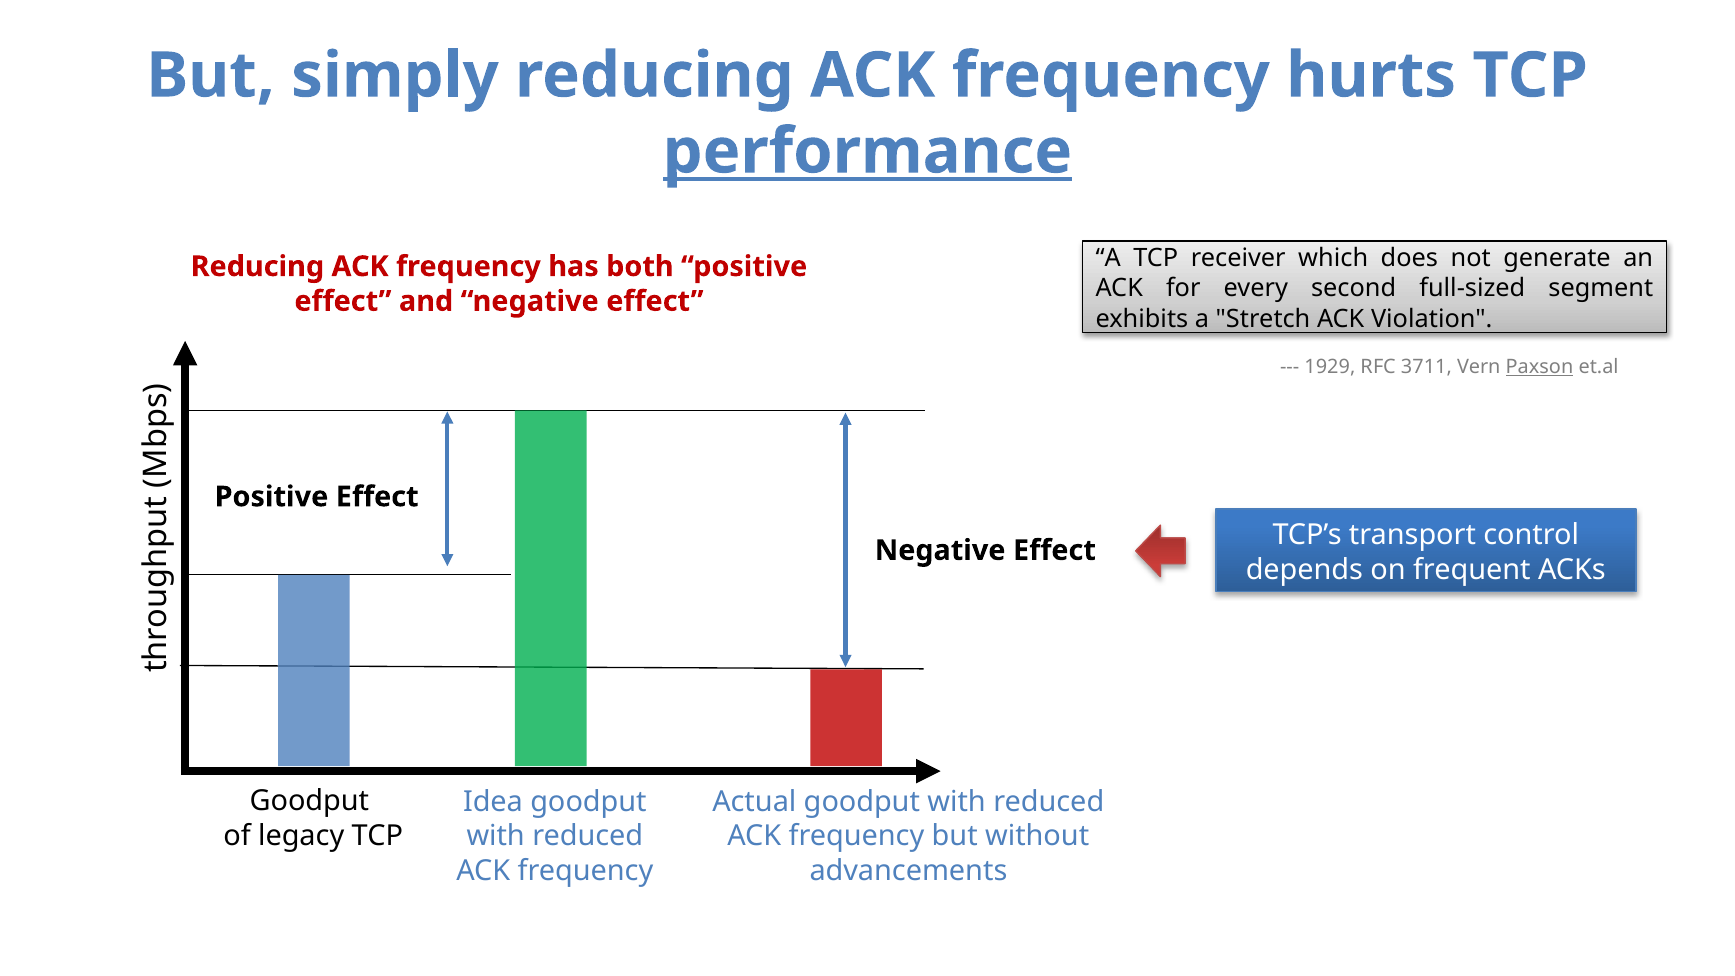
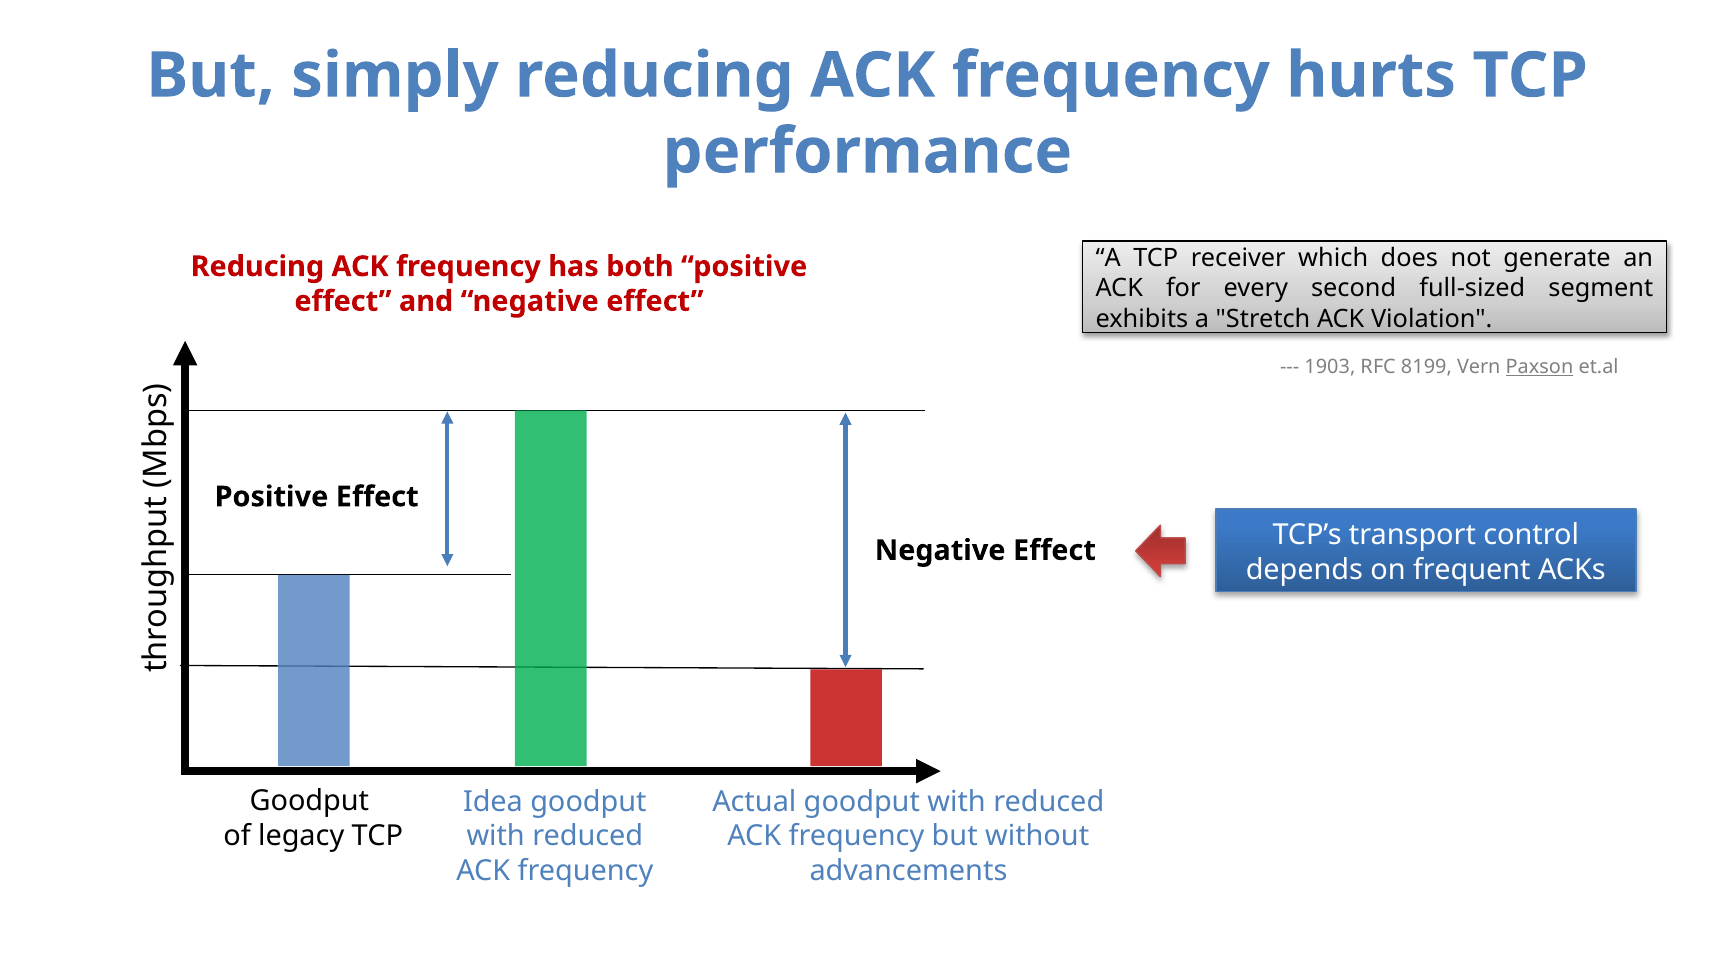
performance underline: present -> none (867, 152)
1929: 1929 -> 1903 (1330, 367)
3711: 3711 -> 8199 (1426, 367)
